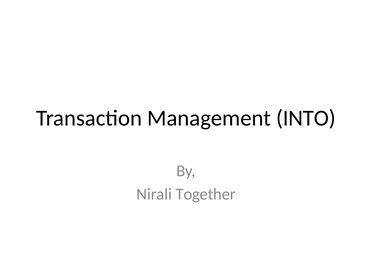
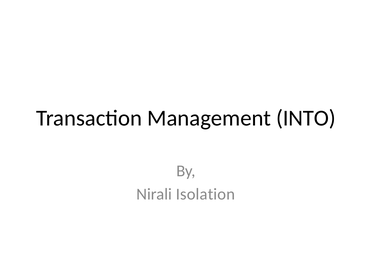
Together: Together -> Isolation (205, 194)
